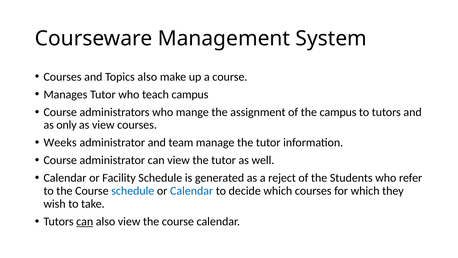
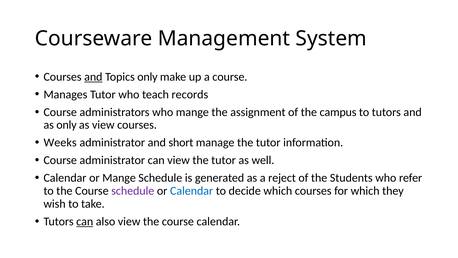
and underline: none -> present (93, 77)
Topics also: also -> only (147, 77)
teach campus: campus -> records (190, 94)
team: team -> short (181, 142)
or Facility: Facility -> Mange (119, 178)
schedule colour: blue -> purple (133, 191)
